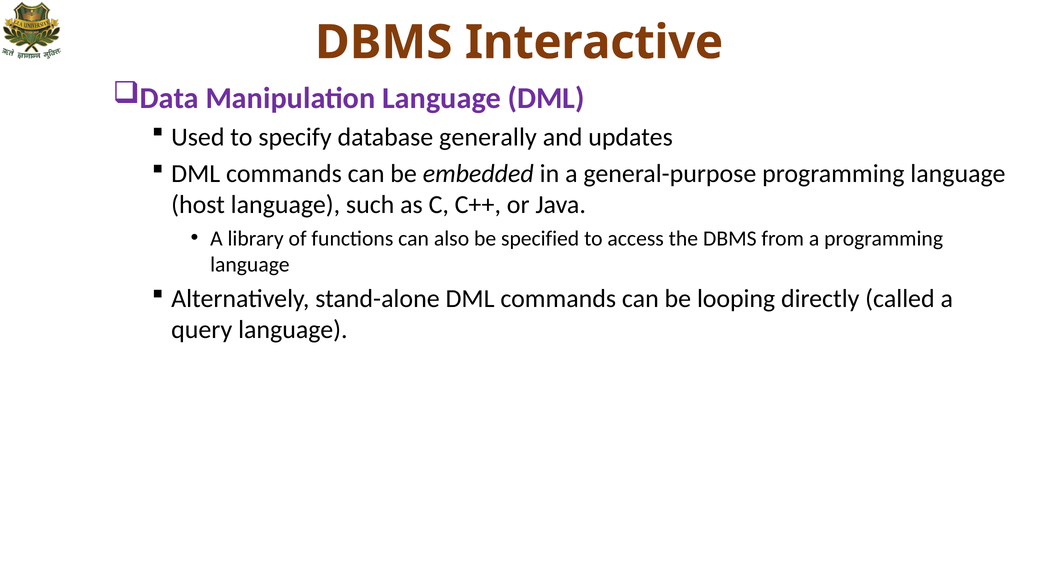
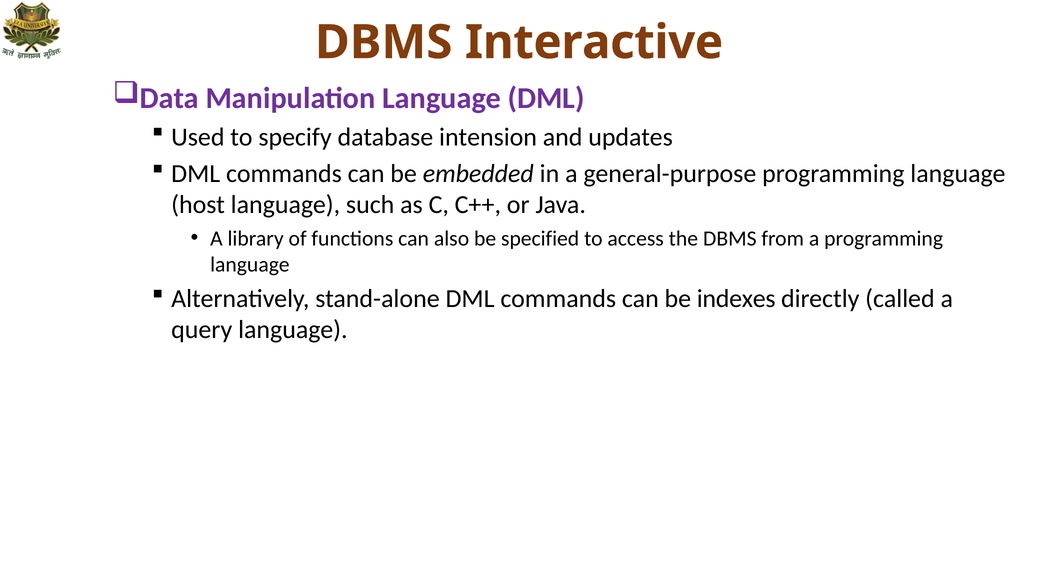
generally: generally -> intension (488, 137)
looping: looping -> indexes (736, 299)
